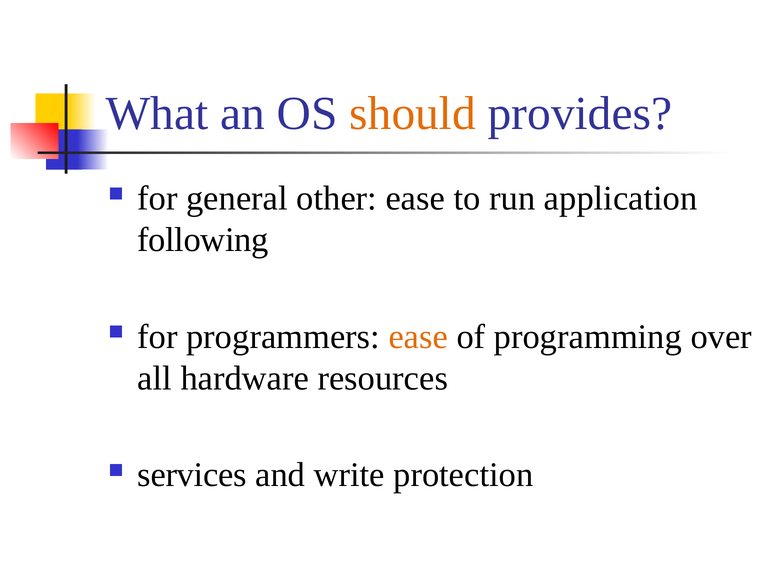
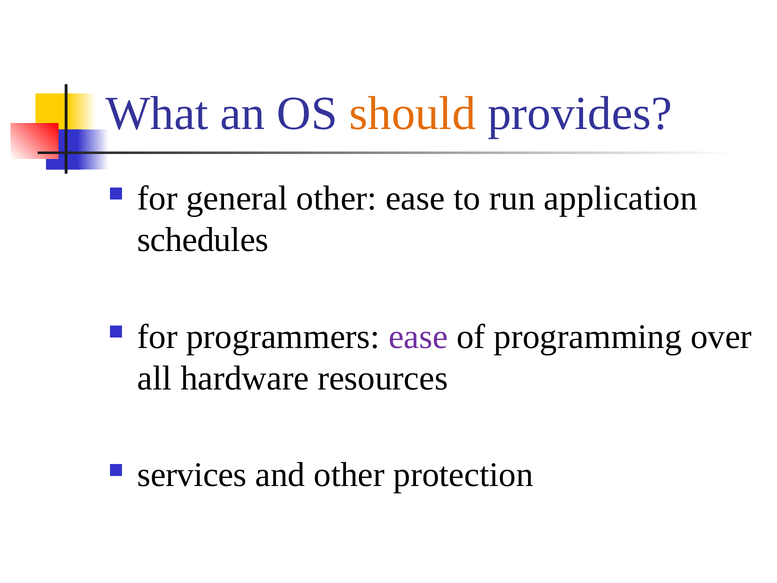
following: following -> schedules (203, 240)
ease colour: orange -> purple (418, 337)
and write: write -> other (349, 475)
